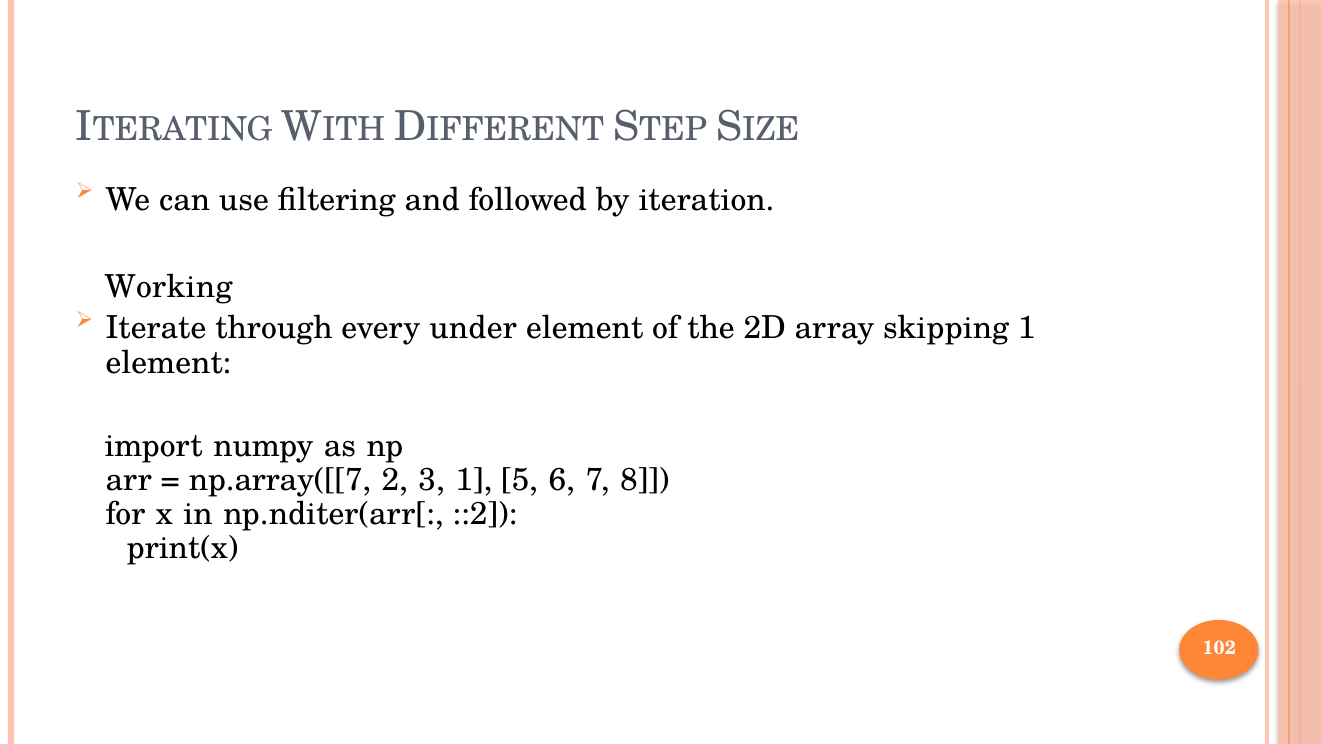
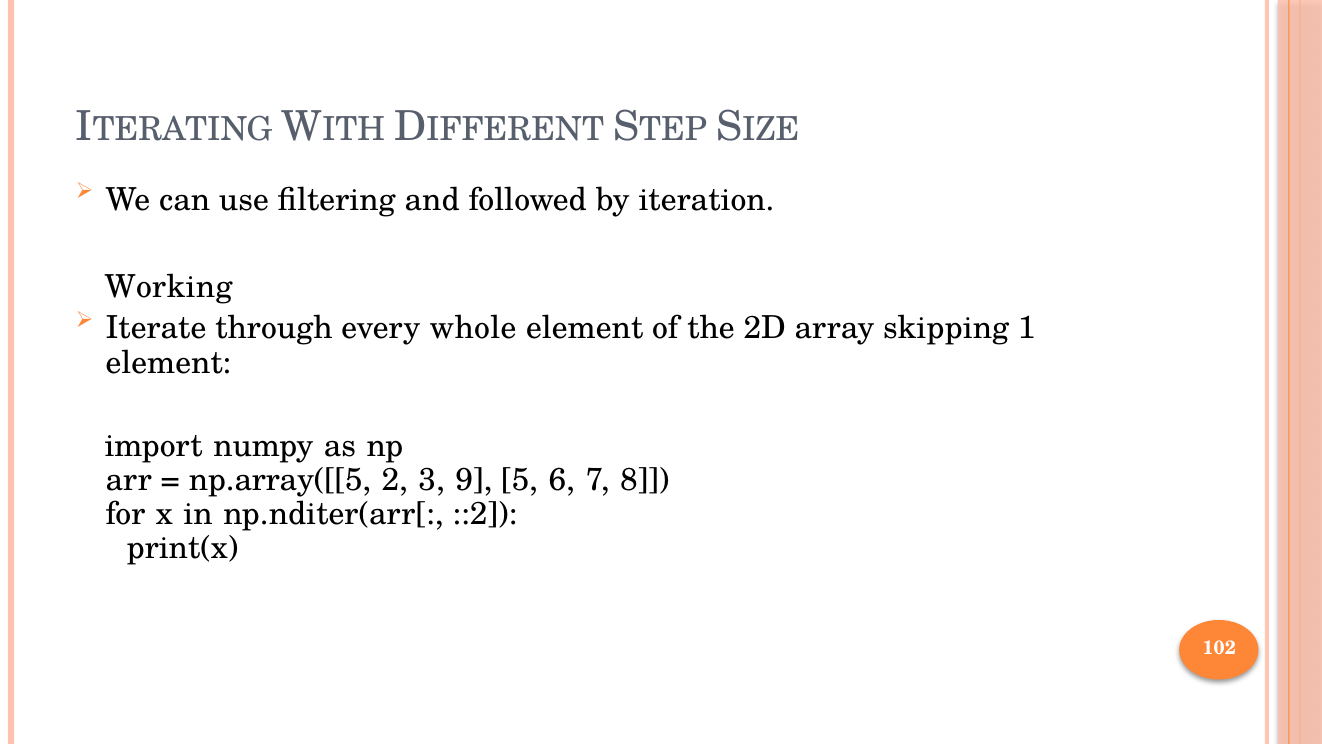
under: under -> whole (473, 328)
np.array([[7: np.array([[7 -> np.array([[5 (280, 480)
3 1: 1 -> 9 (474, 480)
